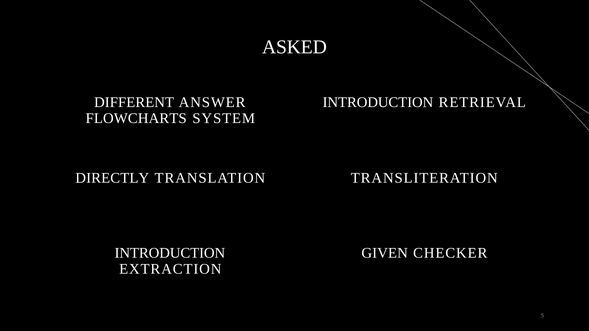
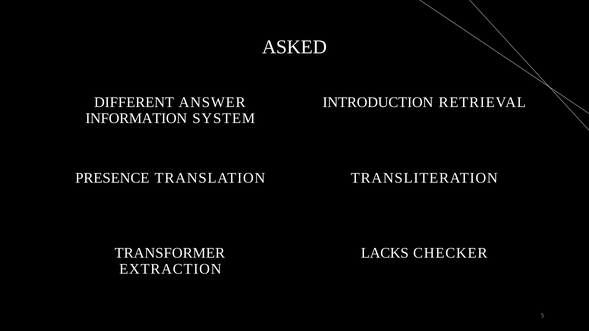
FLOWCHARTS: FLOWCHARTS -> INFORMATION (136, 118)
DIRECTLY: DIRECTLY -> PRESENCE (112, 178)
INTRODUCTION: INTRODUCTION -> TRANSFORMER (170, 253)
GIVEN: GIVEN -> LACKS (385, 253)
